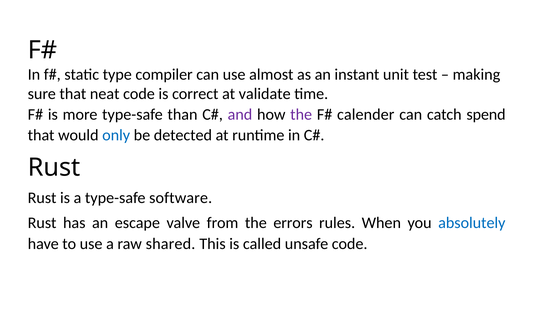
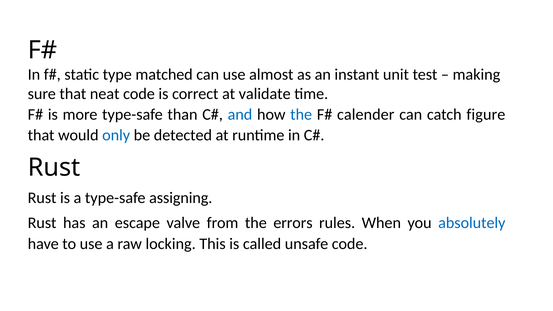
compiler: compiler -> matched (164, 74)
and colour: purple -> blue (240, 115)
the colour: purple -> blue (301, 115)
spend: spend -> figure (486, 115)
software: software -> assigning (181, 198)
shared: shared -> locking (171, 244)
